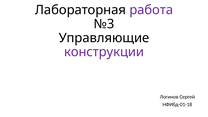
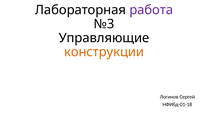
конструкции colour: purple -> orange (104, 52)
